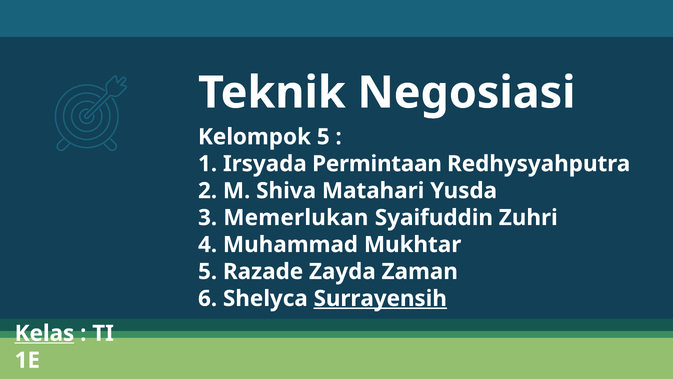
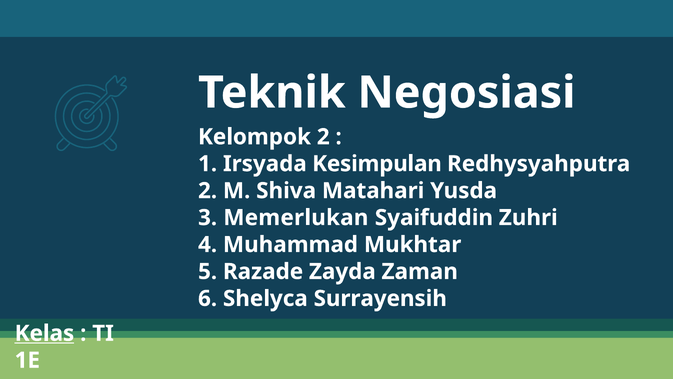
Kelompok 5: 5 -> 2 (323, 137)
Permintaan: Permintaan -> Kesimpulan (377, 164)
Surrayensih underline: present -> none (380, 298)
